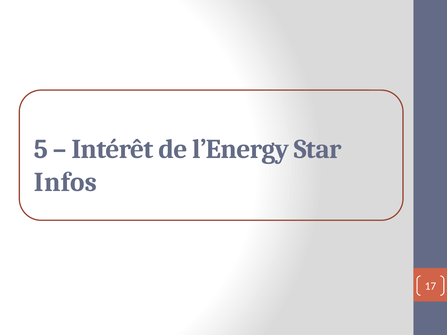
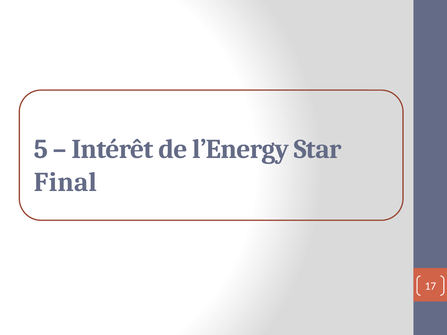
Infos: Infos -> Final (66, 182)
